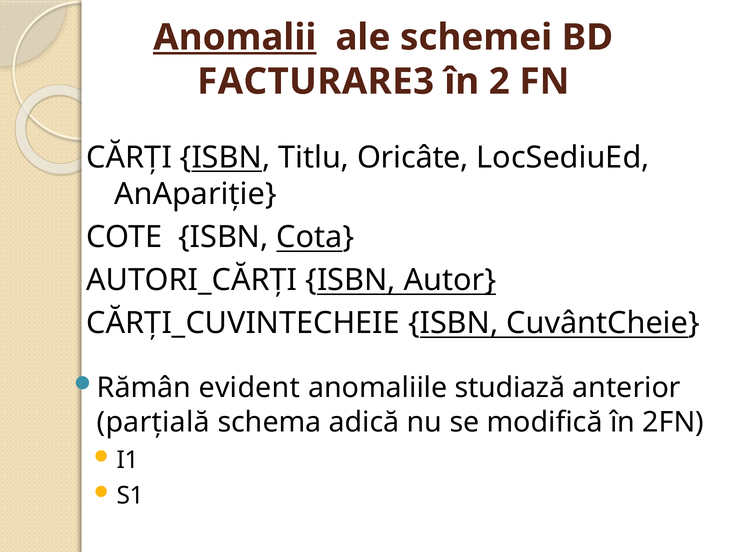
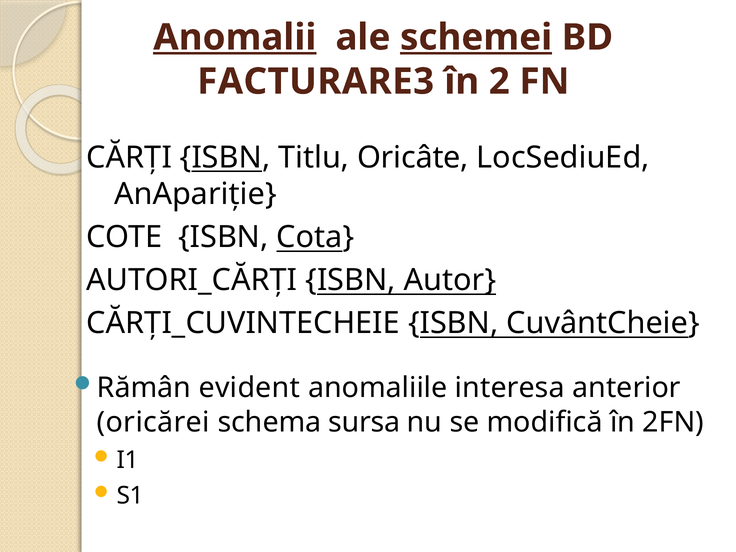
schemei underline: none -> present (476, 37)
studiază: studiază -> interesa (510, 388)
parţială: parţială -> oricărei (153, 422)
adică: adică -> sursa (364, 422)
